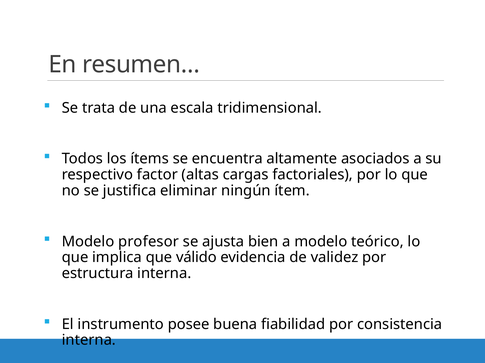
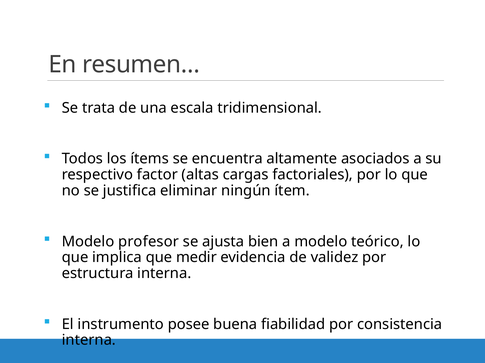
válido: válido -> medir (196, 258)
